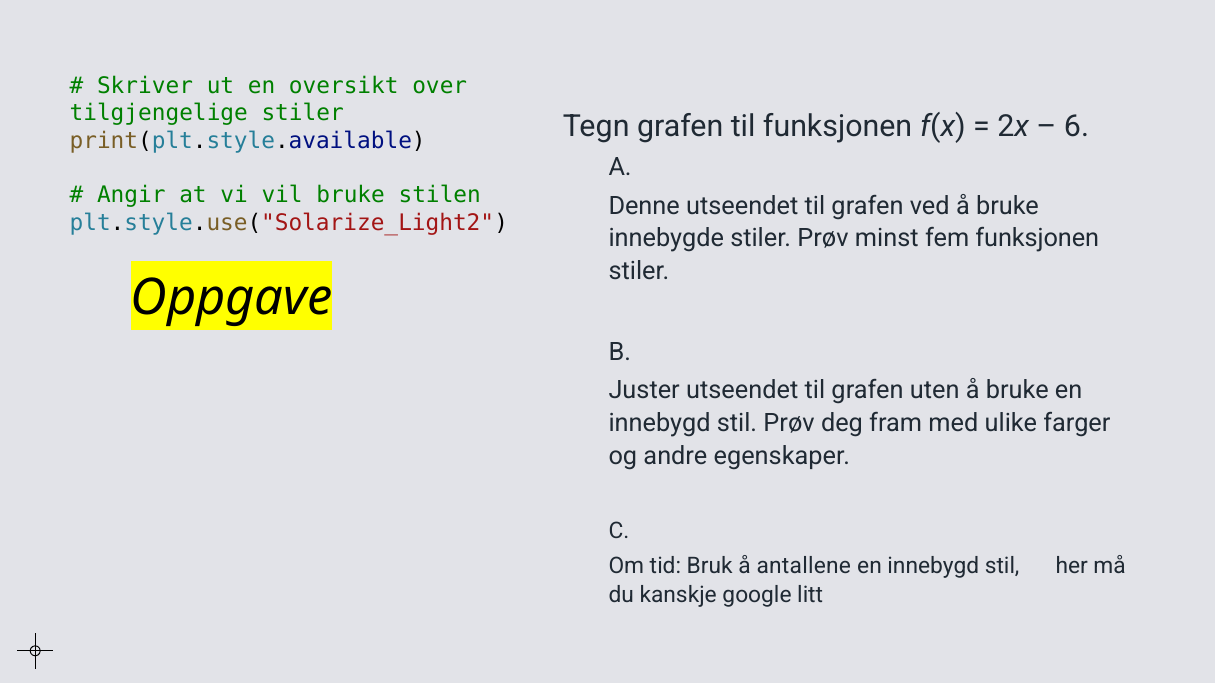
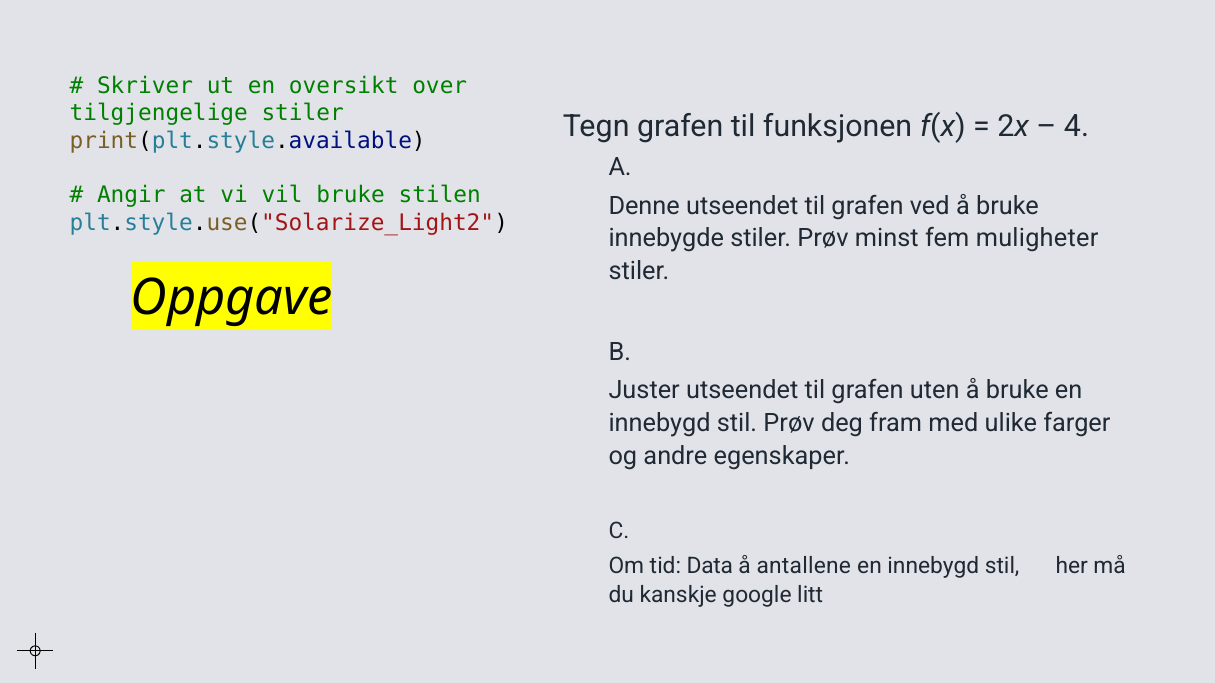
6: 6 -> 4 (1076, 126)
fem funksjonen: funksjonen -> muligheter (1037, 239)
Bruk: Bruk -> Data (710, 566)
